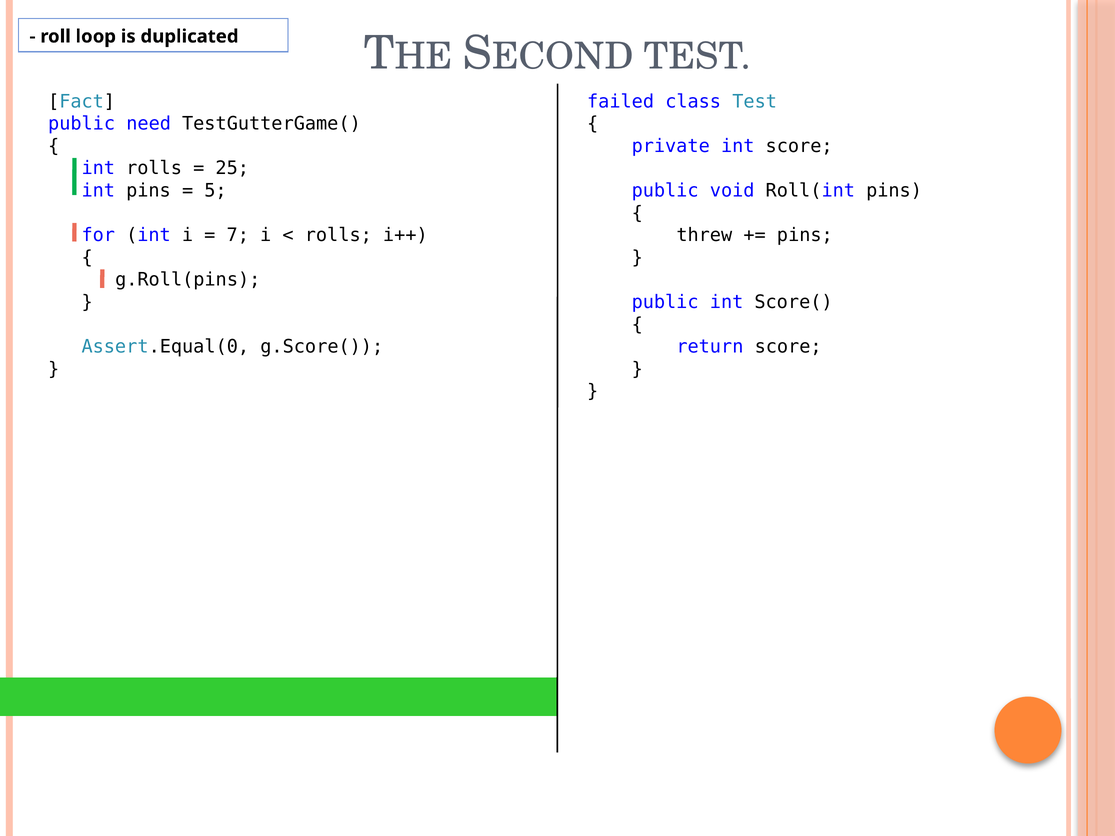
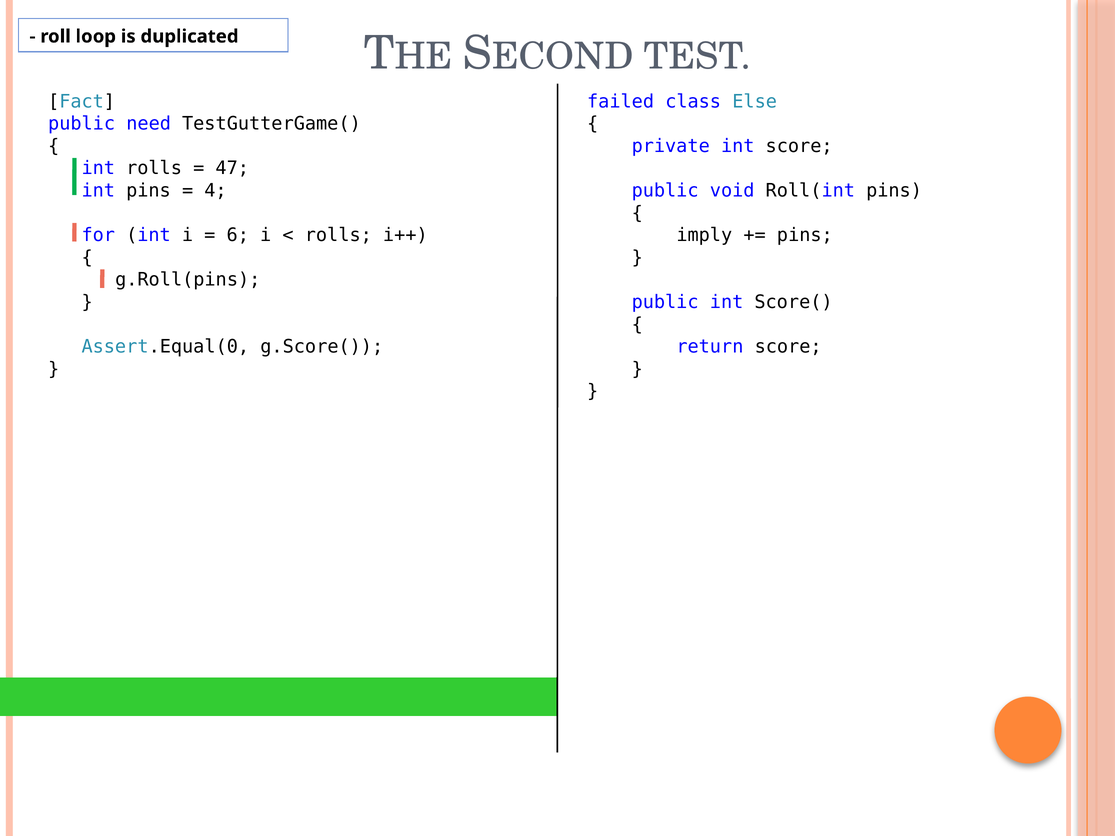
class Test: Test -> Else (755, 102)
25: 25 -> 47 (232, 168)
5: 5 -> 4 (215, 191)
7: 7 -> 6 (238, 235)
threw: threw -> imply (704, 235)
